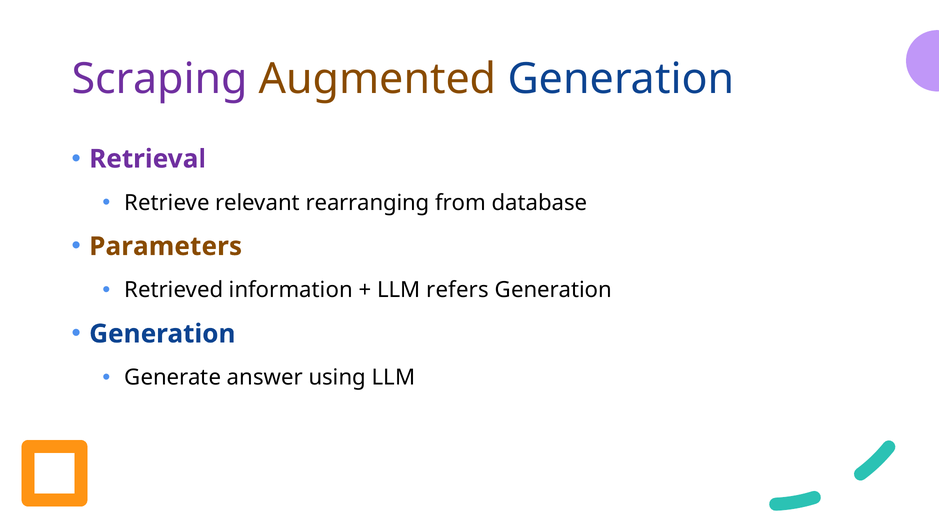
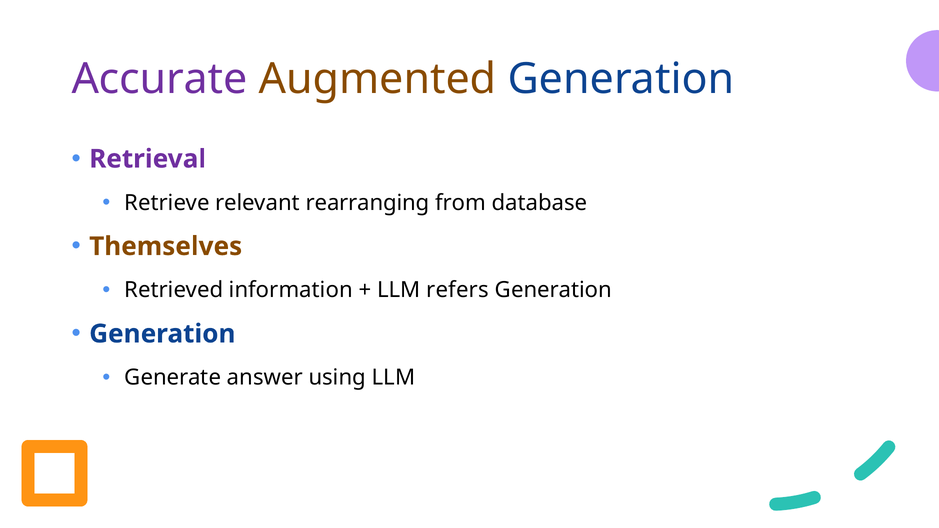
Scraping: Scraping -> Accurate (160, 79)
Parameters: Parameters -> Themselves (166, 247)
